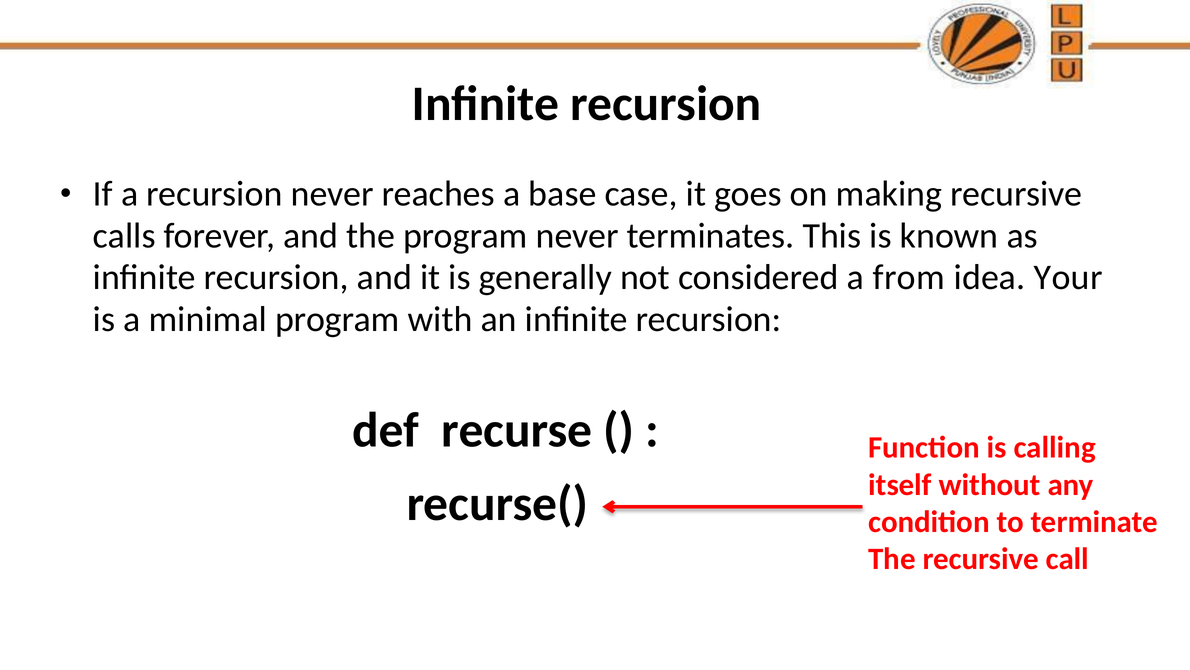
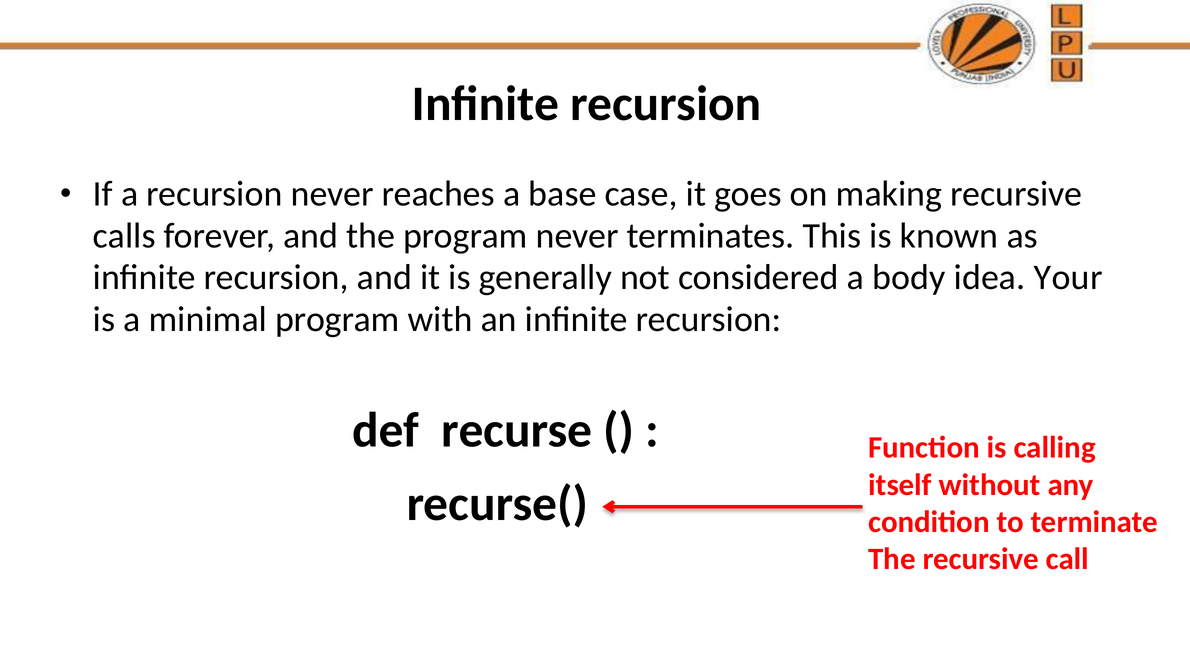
from: from -> body (909, 277)
